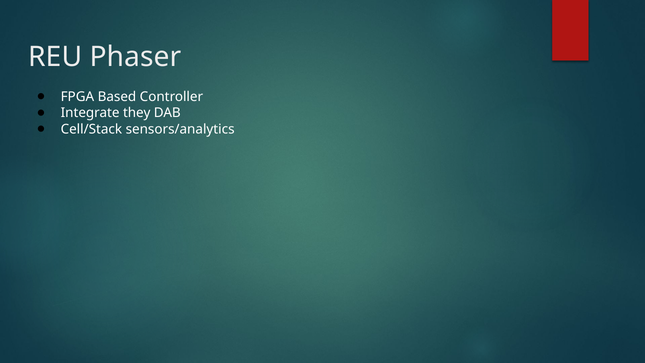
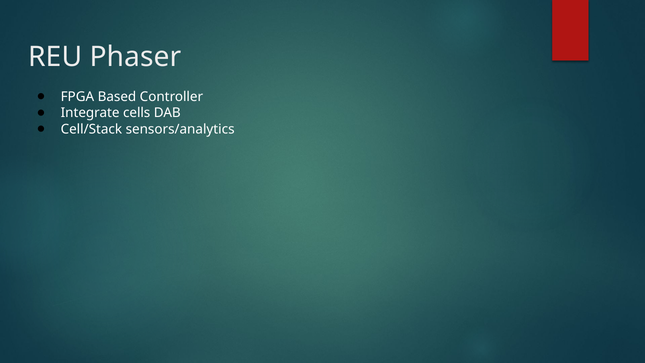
they: they -> cells (137, 113)
